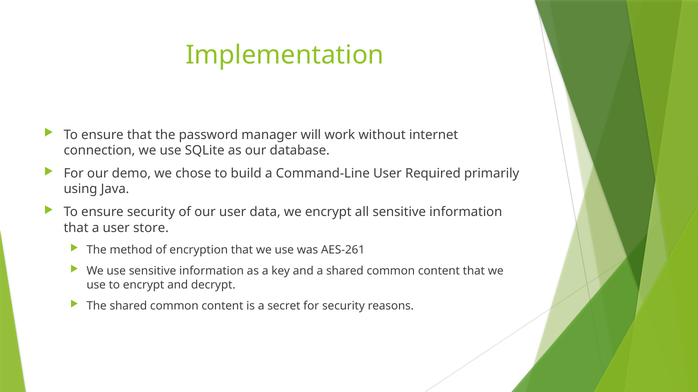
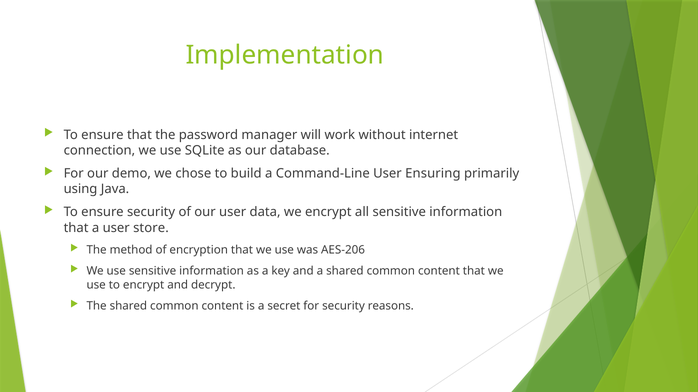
Required: Required -> Ensuring (433, 174)
AES-261: AES-261 -> AES-206 (343, 250)
